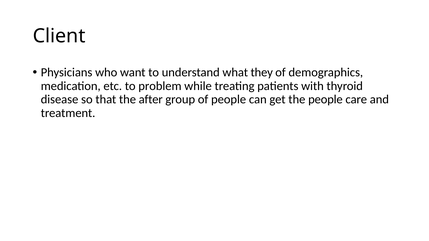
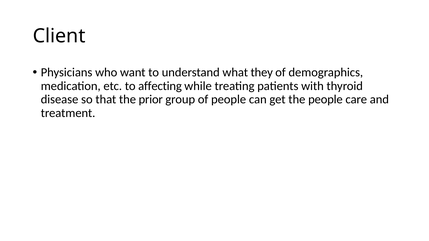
problem: problem -> affecting (160, 86)
after: after -> prior (151, 100)
